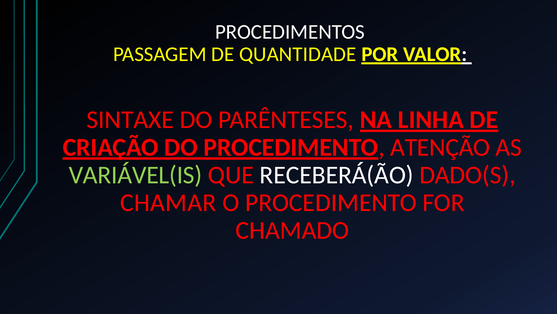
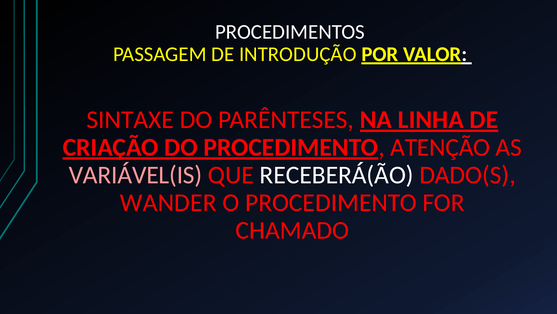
QUANTIDADE: QUANTIDADE -> INTRODUÇÃO (298, 54)
VARIÁVEL(IS colour: light green -> pink (135, 175)
CHAMAR: CHAMAR -> WANDER (168, 202)
